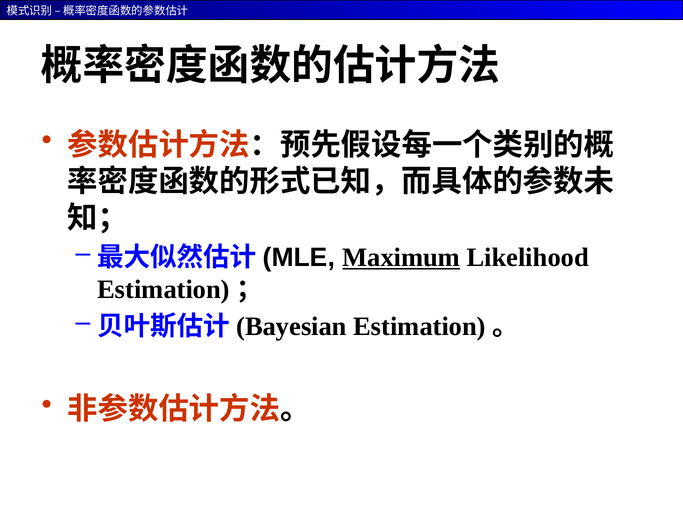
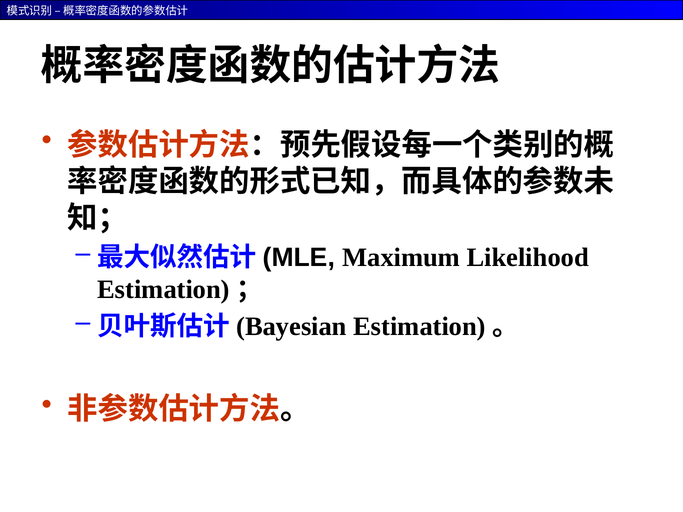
Maximum underline: present -> none (401, 257)
